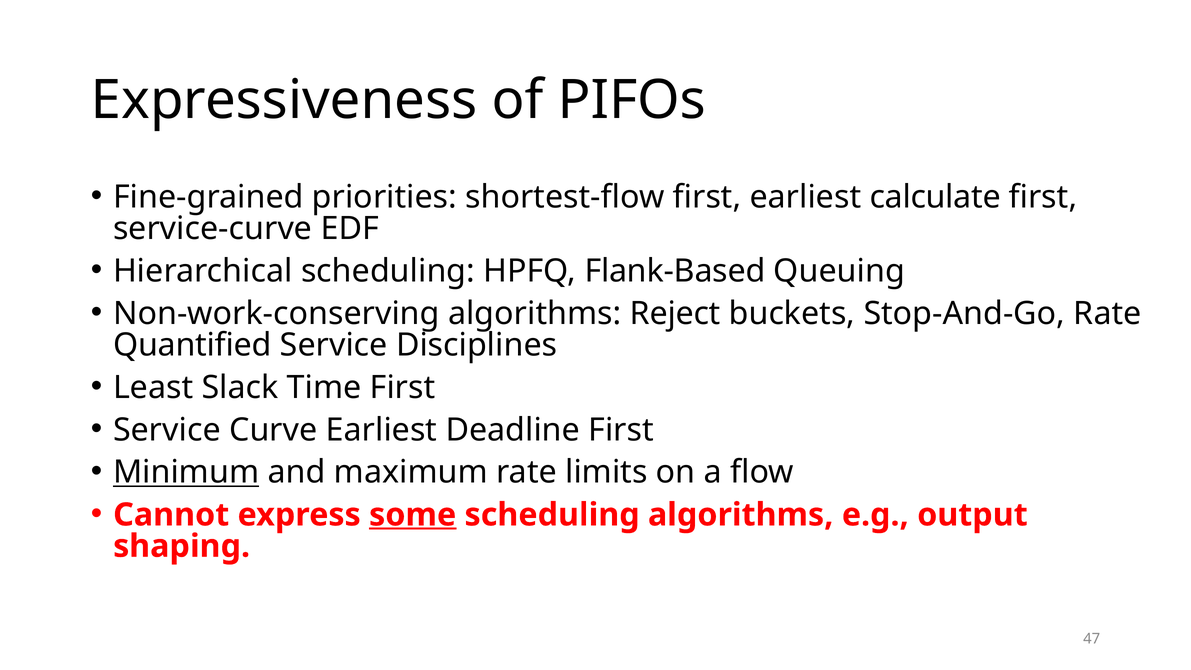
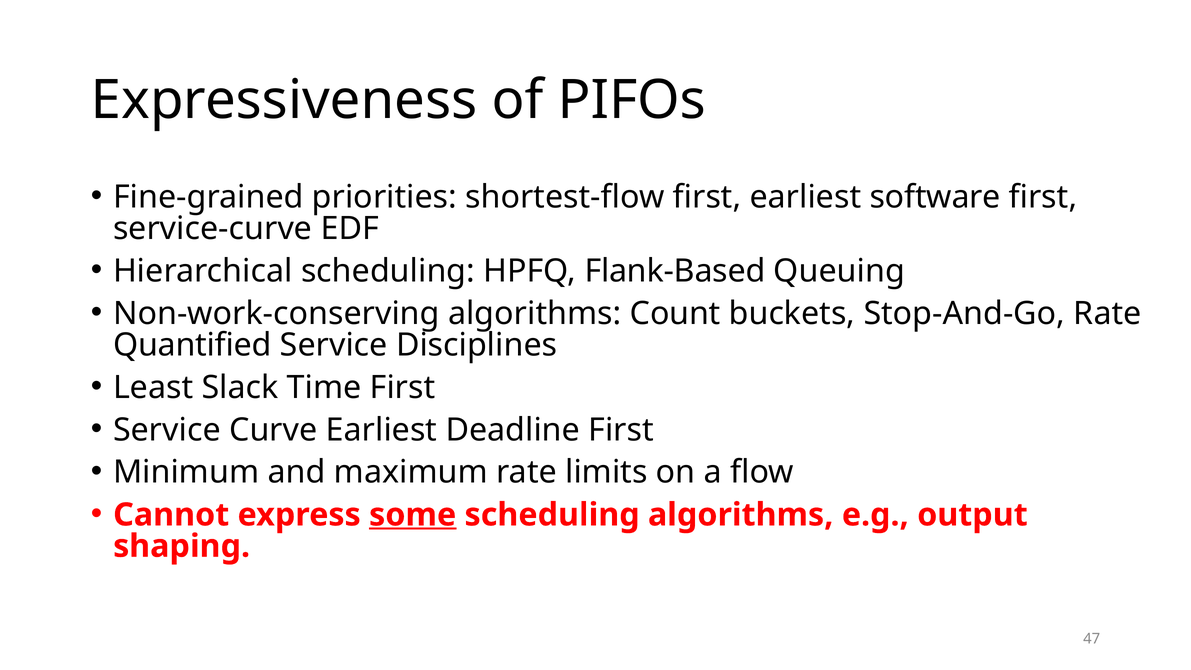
calculate: calculate -> software (935, 197)
Reject: Reject -> Count (675, 314)
Minimum underline: present -> none (186, 472)
